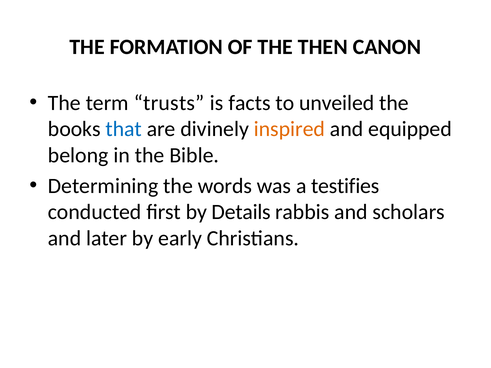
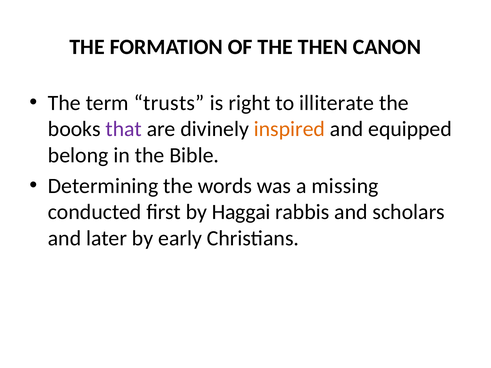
facts: facts -> right (249, 103)
unveiled: unveiled -> illiterate (337, 103)
that colour: blue -> purple (124, 129)
testifies: testifies -> missing (345, 186)
Details: Details -> Haggai (241, 212)
